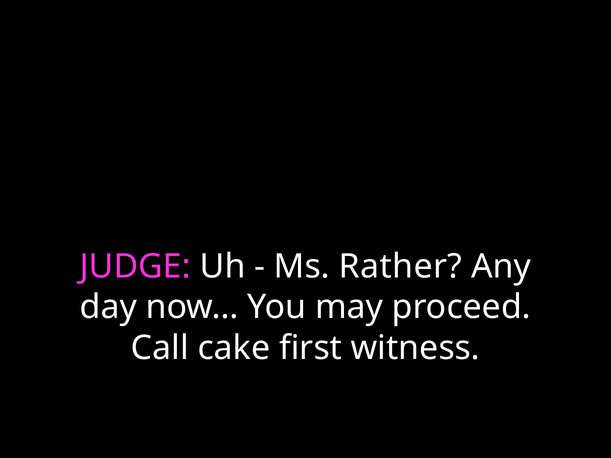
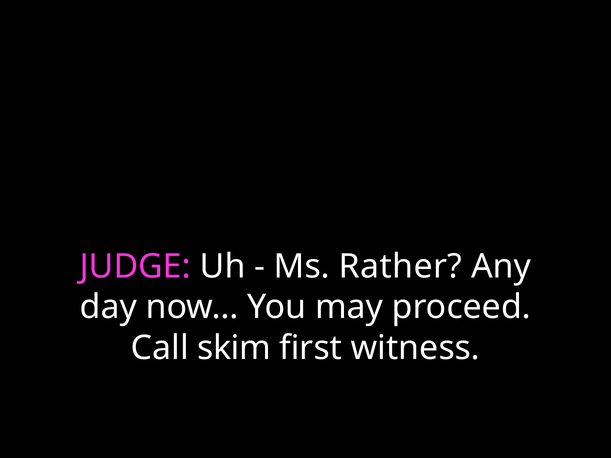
cake: cake -> skim (234, 348)
